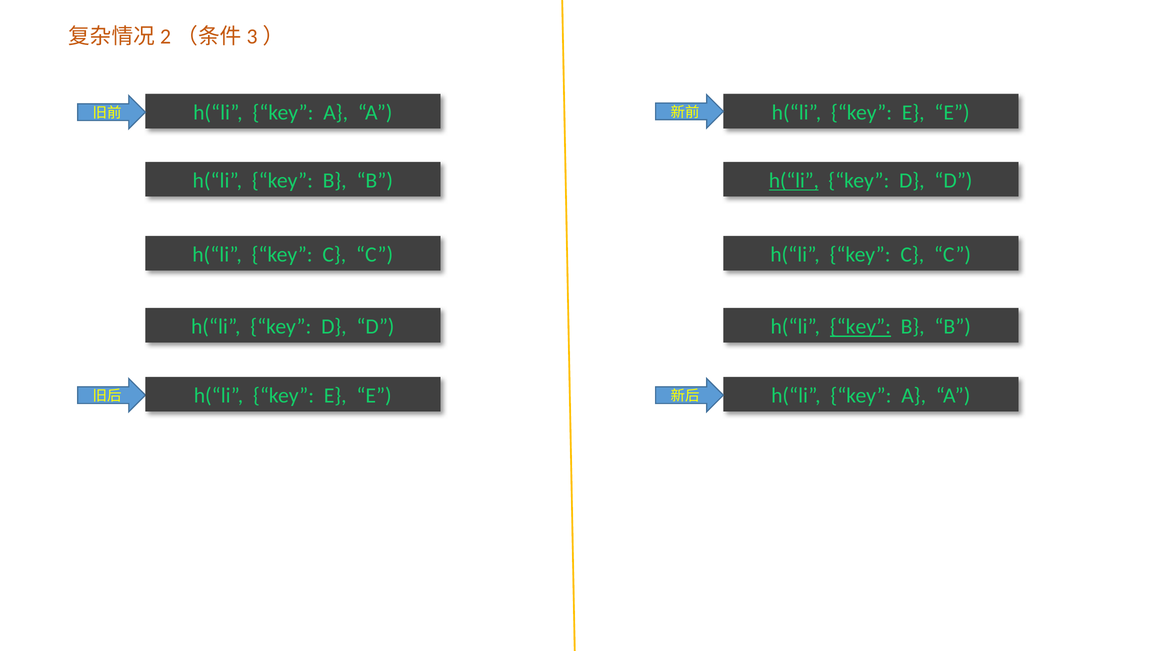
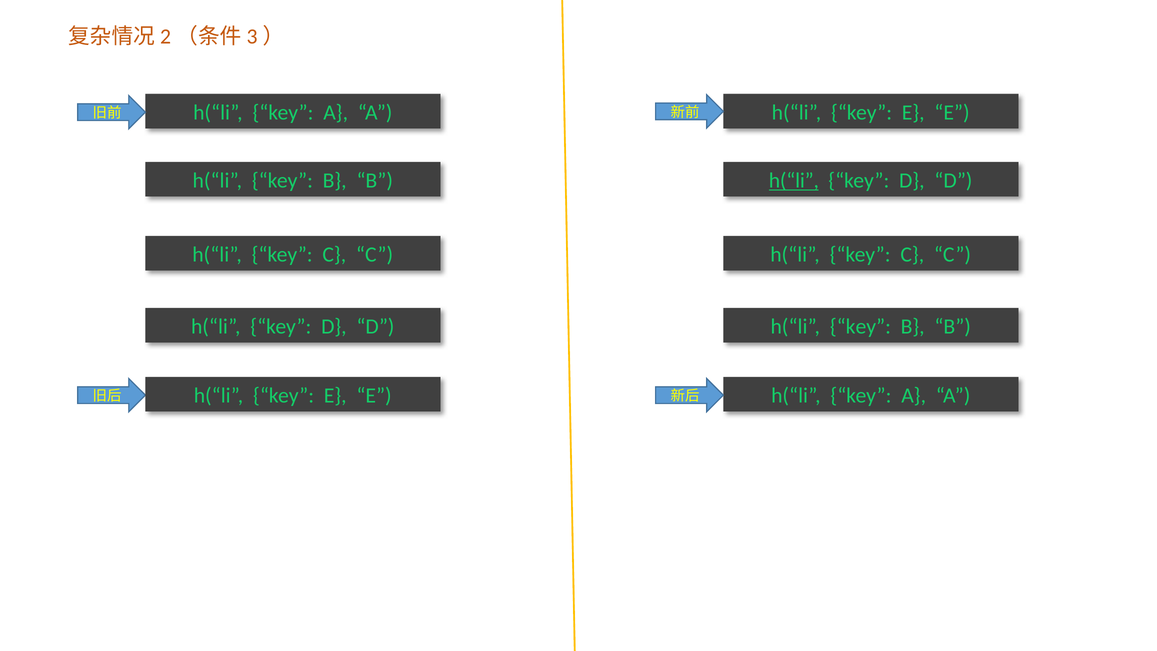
key underline: present -> none (860, 327)
